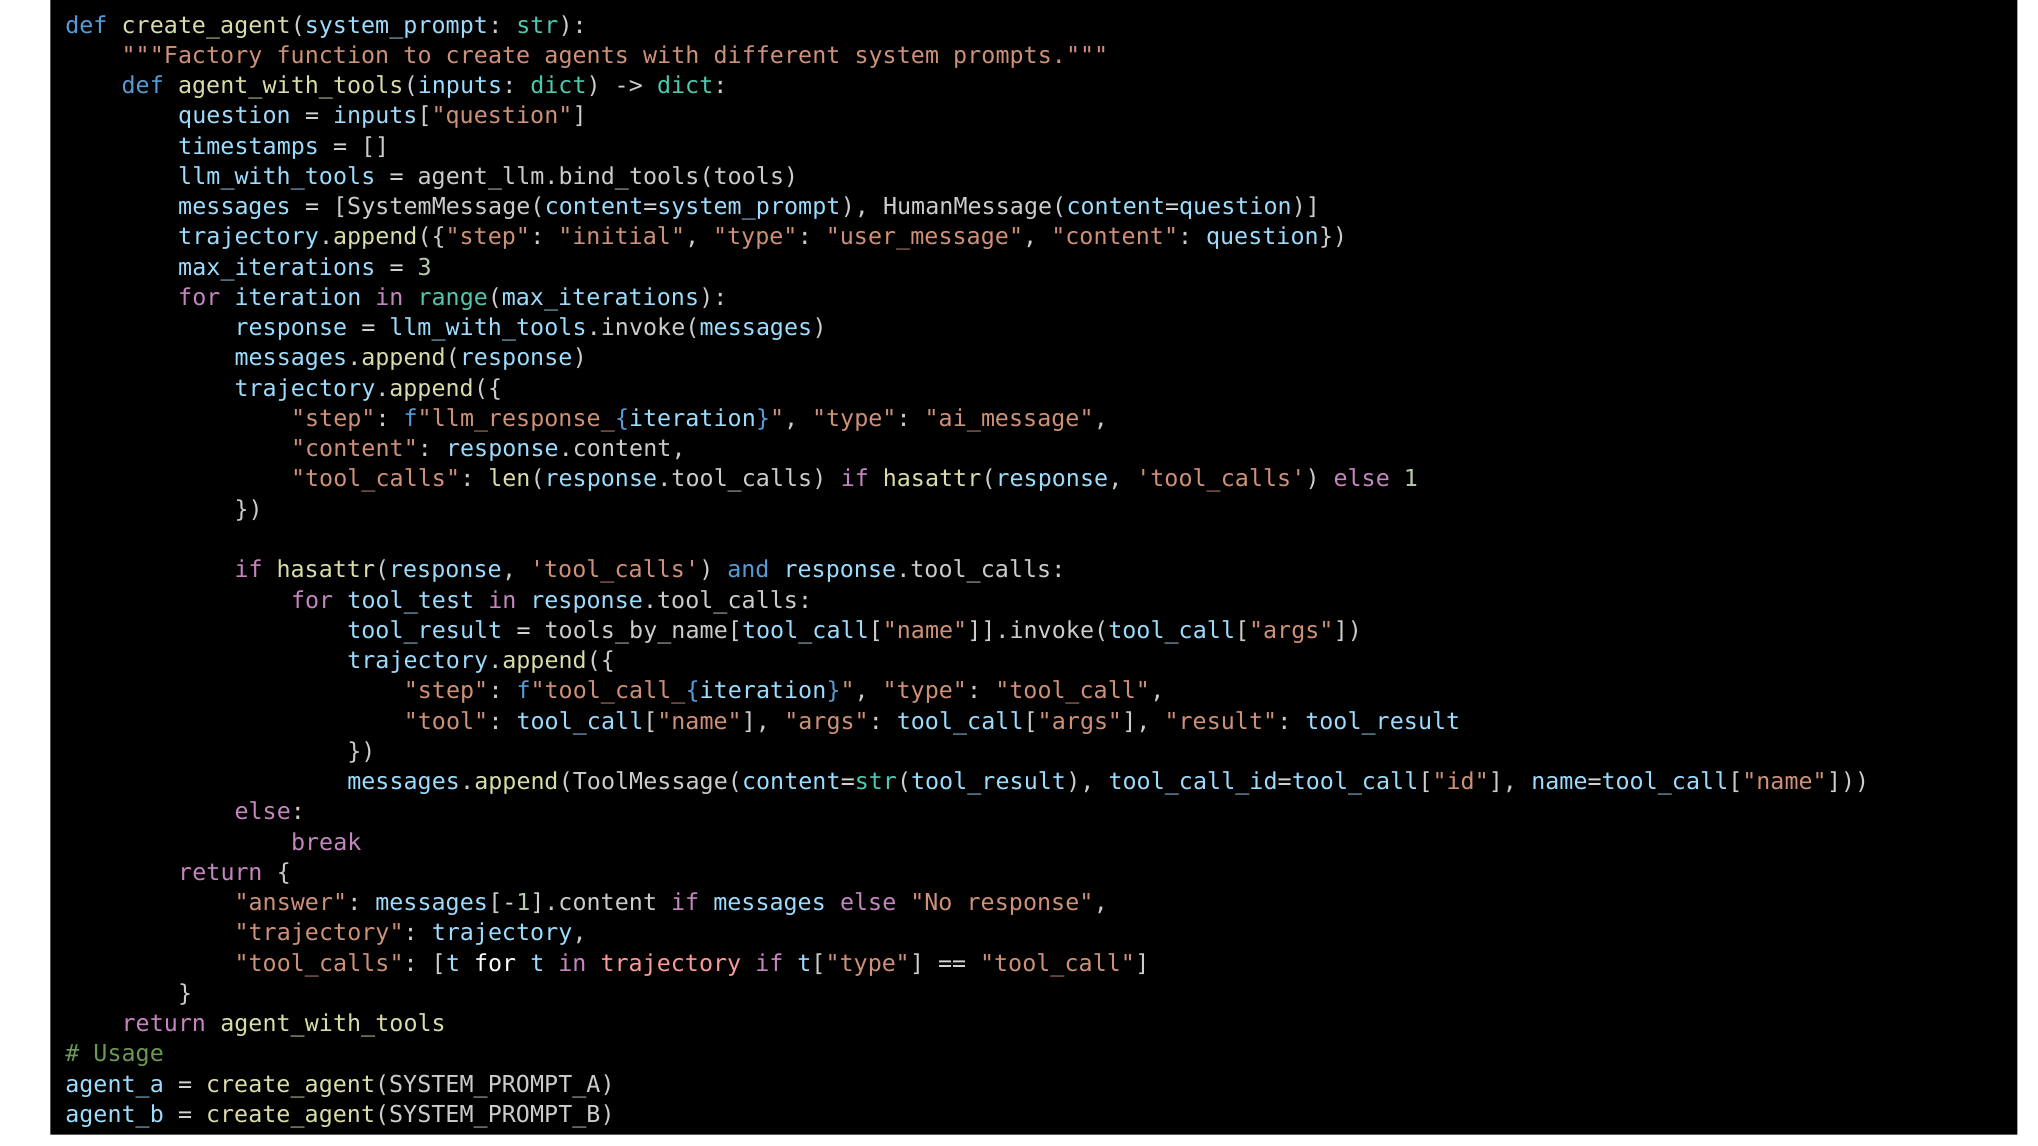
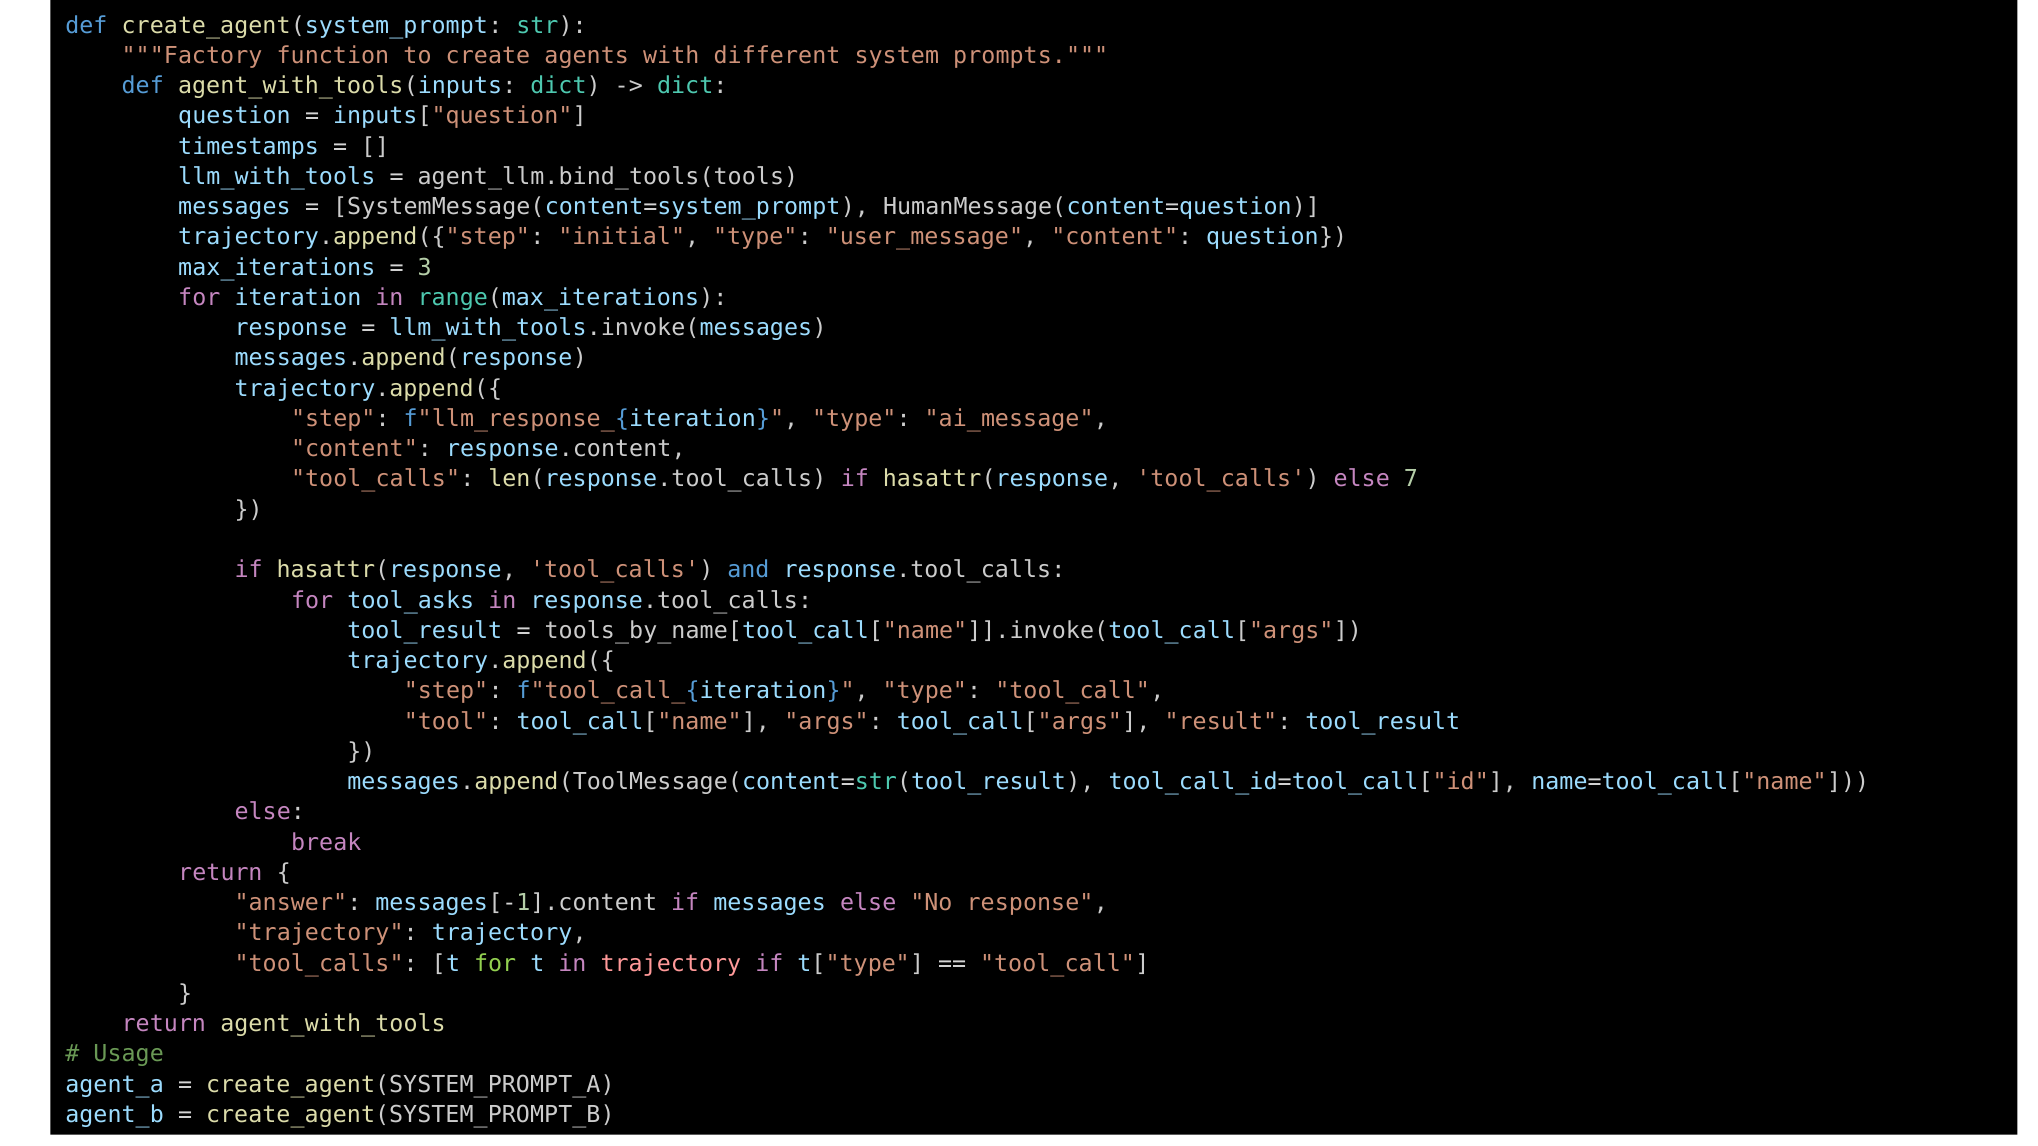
1: 1 -> 7 (1411, 479)
tool_test: tool_test -> tool_asks (411, 601)
for colour: white -> light green (495, 964)
